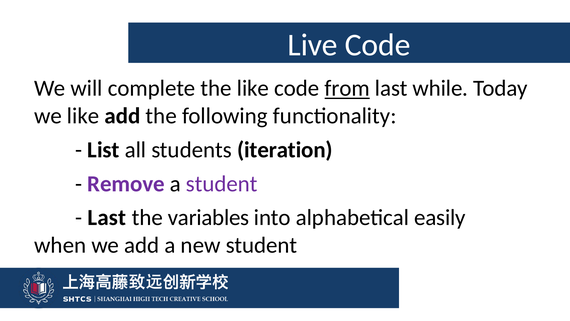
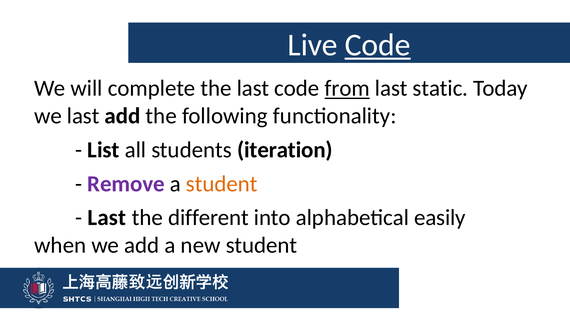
Code underline: none -> present (378, 45)
the like: like -> last (253, 88)
while: while -> static (440, 88)
we like: like -> last (83, 116)
student colour: purple -> orange (222, 184)
variables: variables -> different (208, 217)
